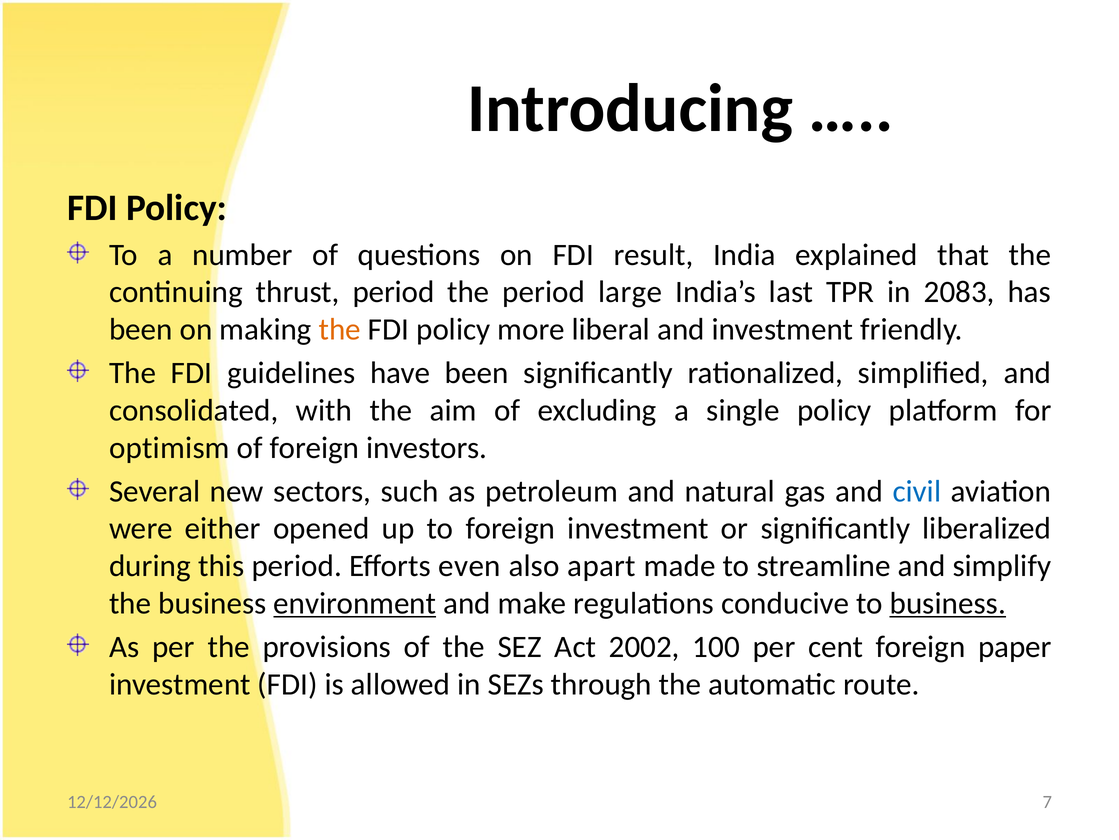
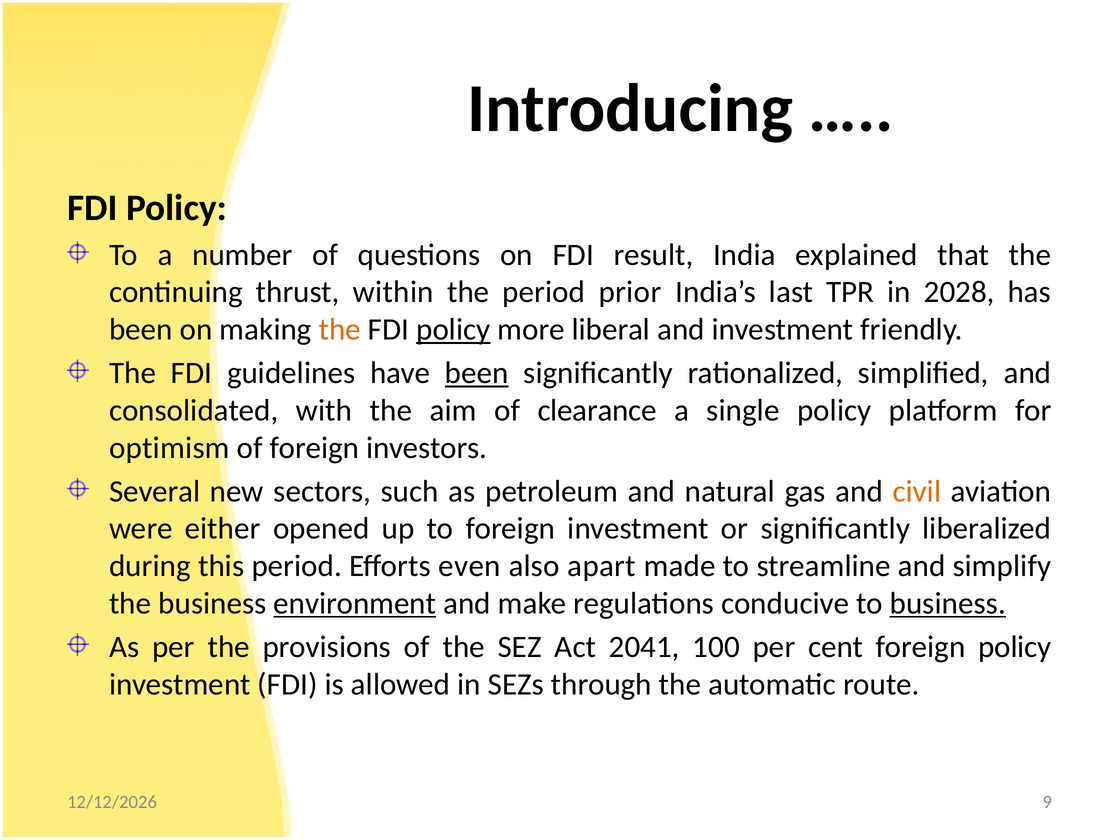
thrust period: period -> within (393, 292)
large: large -> prior (630, 292)
2083: 2083 -> 2028 (959, 292)
policy underline: none -> present (453, 329)
been underline: none -> present (477, 373)
excluding: excluding -> clearance (597, 410)
civil colour: blue -> orange (917, 491)
2002: 2002 -> 2041 (644, 646)
foreign paper: paper -> policy (1015, 646)
7: 7 -> 9 (1047, 801)
